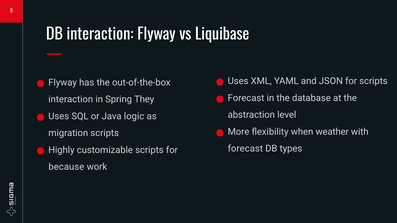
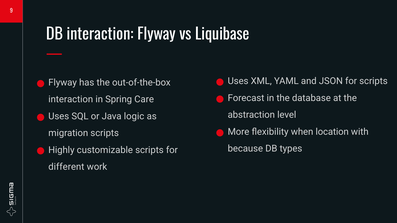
They: They -> Care (144, 99)
weather: weather -> location (332, 132)
forecast: forecast -> because (245, 149)
because: because -> different (66, 167)
